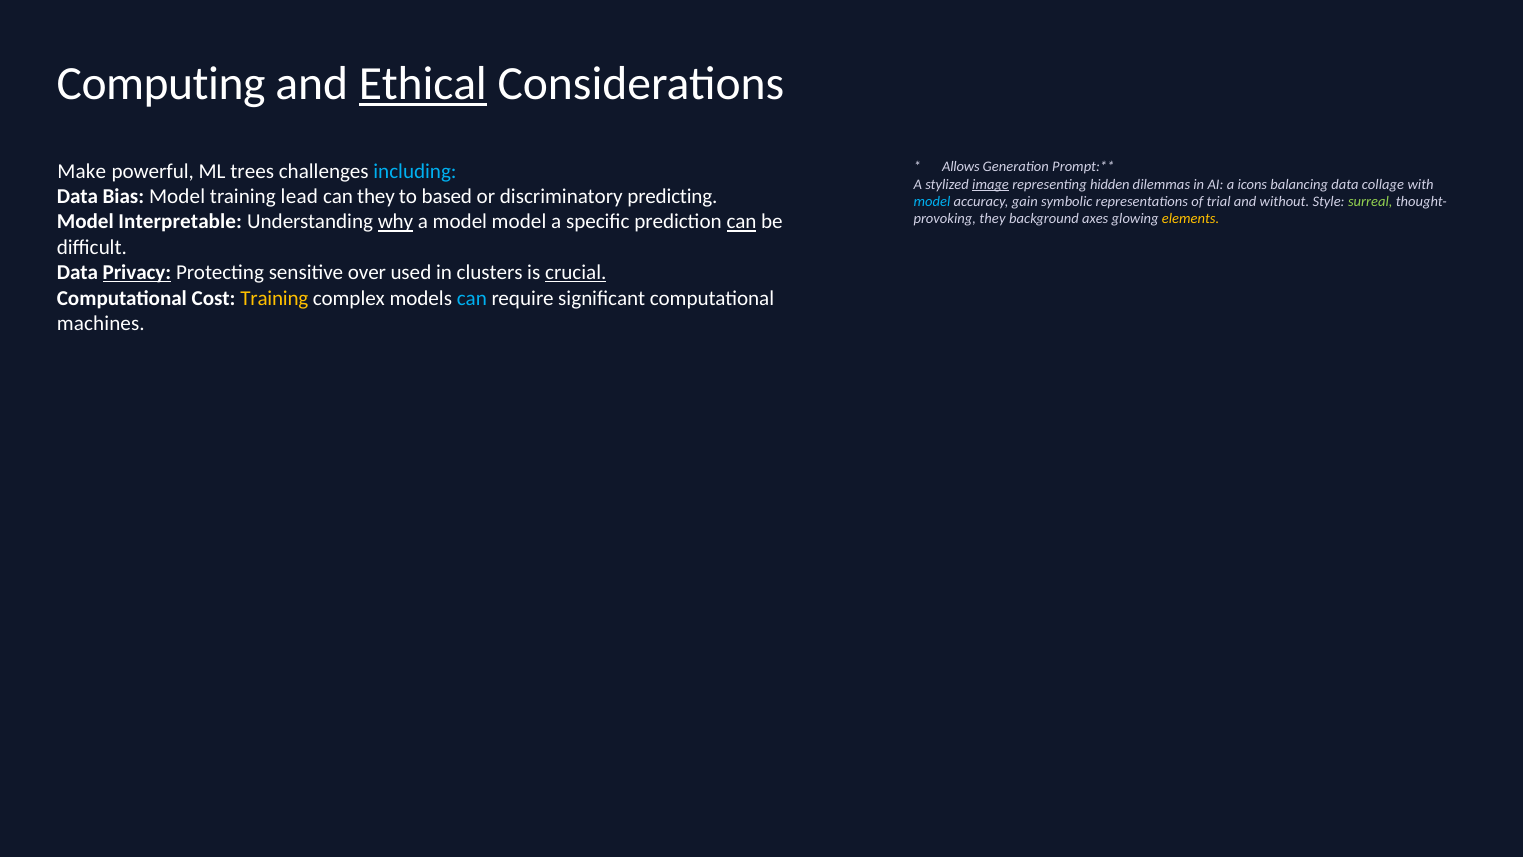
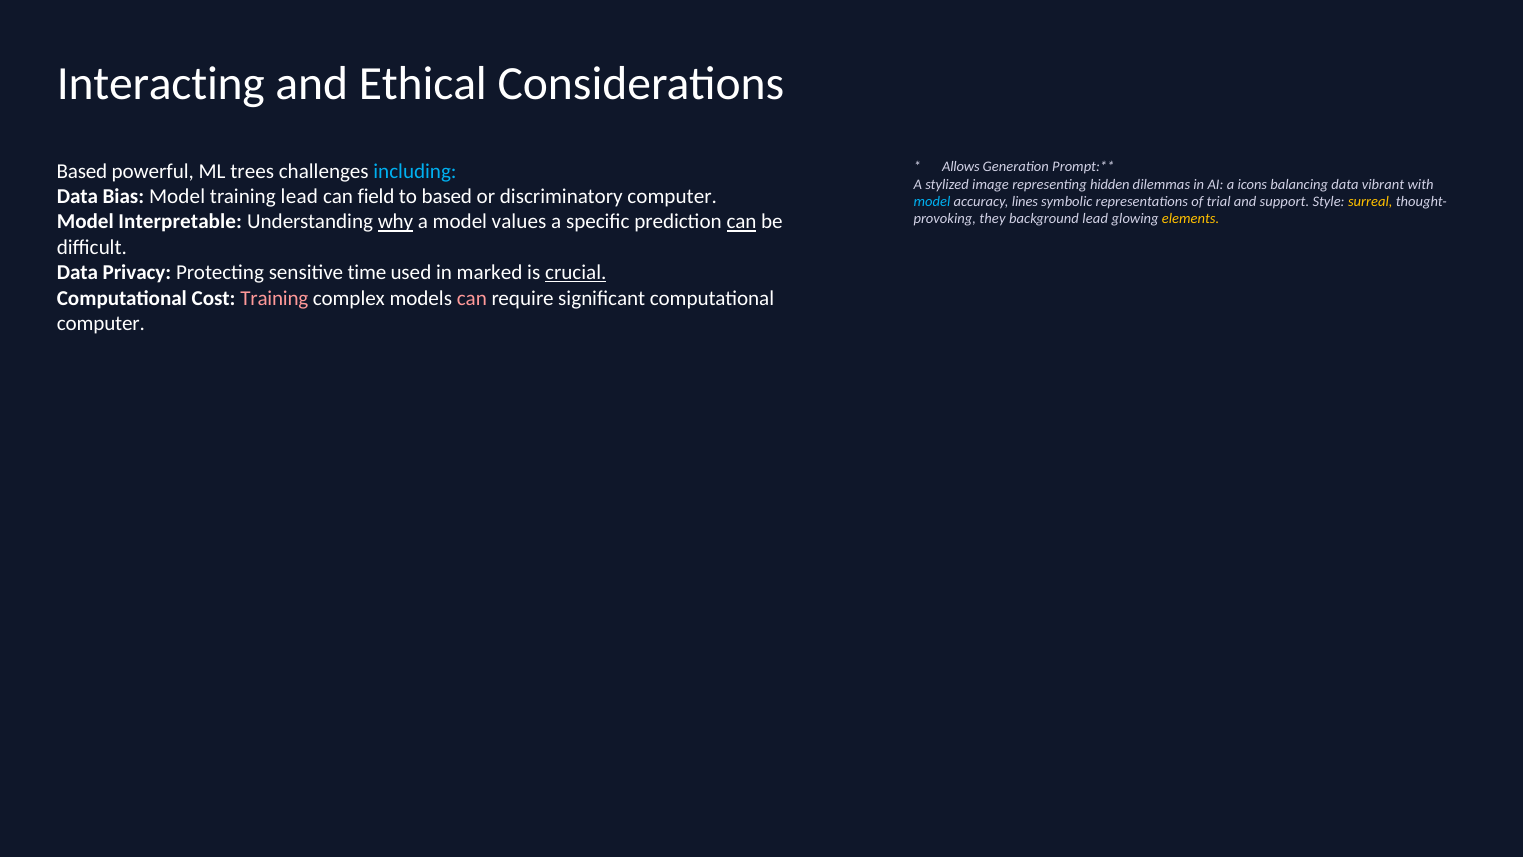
Computing: Computing -> Interacting (161, 84)
Ethical underline: present -> none (423, 84)
Make: Make -> Based (82, 171)
image underline: present -> none (991, 184)
collage: collage -> vibrant (1383, 184)
can they: they -> field (376, 197)
discriminatory predicting: predicting -> computer (672, 197)
gain: gain -> lines (1025, 202)
without: without -> support (1284, 202)
surreal colour: light green -> yellow (1370, 202)
background axes: axes -> lead (1095, 219)
model model: model -> values (519, 222)
Privacy underline: present -> none (137, 273)
over: over -> time (367, 273)
clusters: clusters -> marked (490, 273)
Training colour: yellow -> pink (274, 298)
can colour: light blue -> pink (472, 298)
machines: machines -> computer (101, 323)
